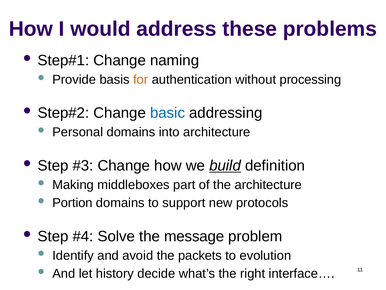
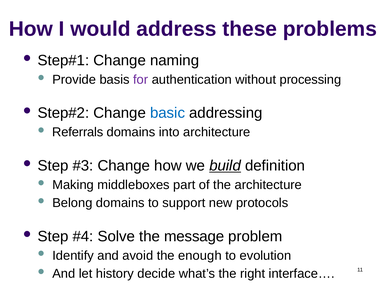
for colour: orange -> purple (141, 79)
Personal: Personal -> Referrals (78, 132)
Portion: Portion -> Belong (72, 203)
packets: packets -> enough (200, 255)
